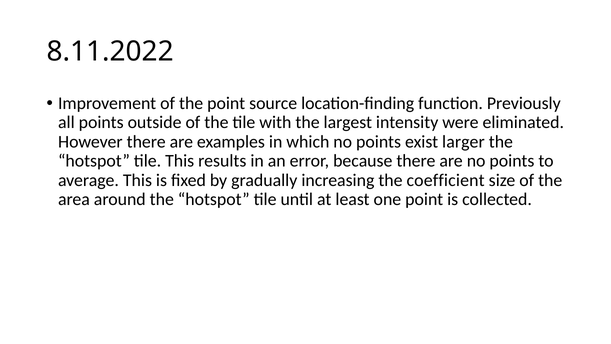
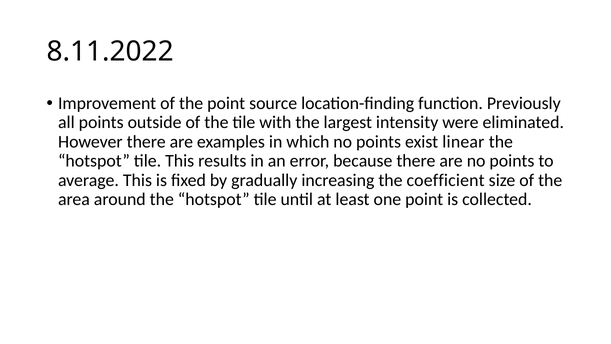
larger: larger -> linear (463, 142)
